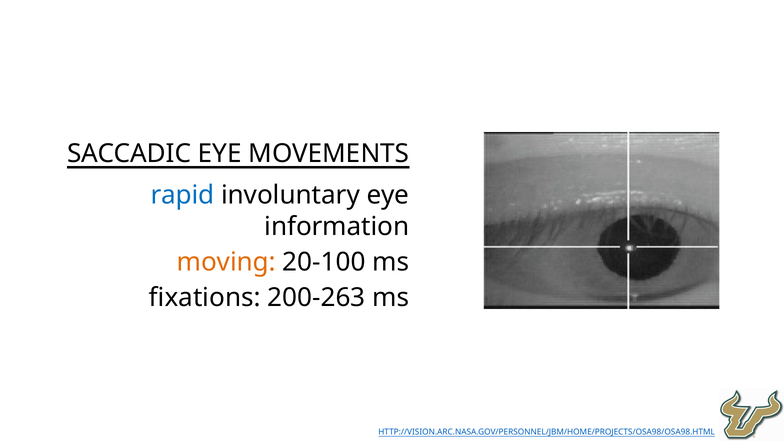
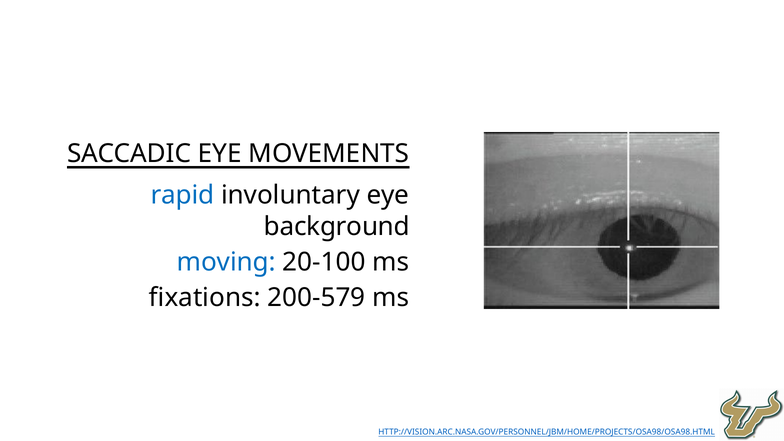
information: information -> background (337, 227)
moving colour: orange -> blue (226, 262)
200-263: 200-263 -> 200-579 (316, 298)
